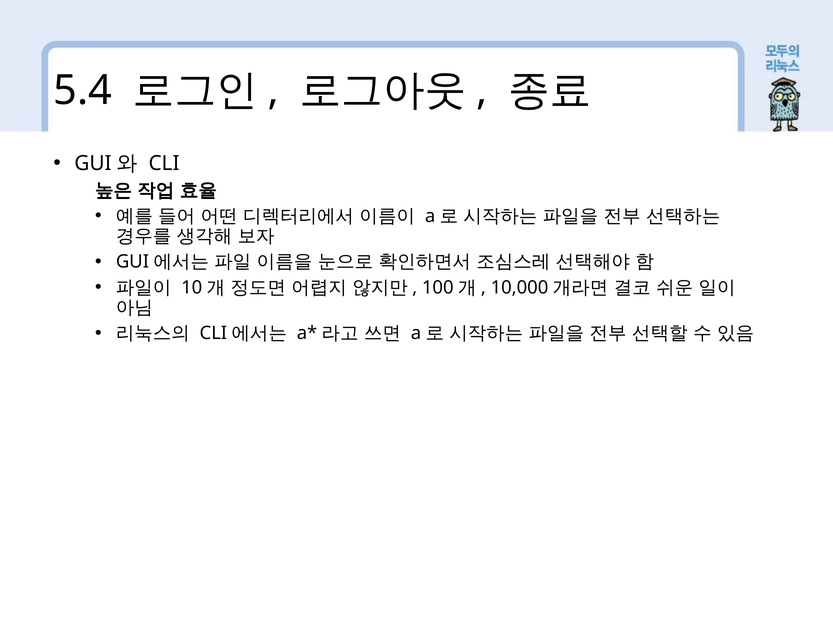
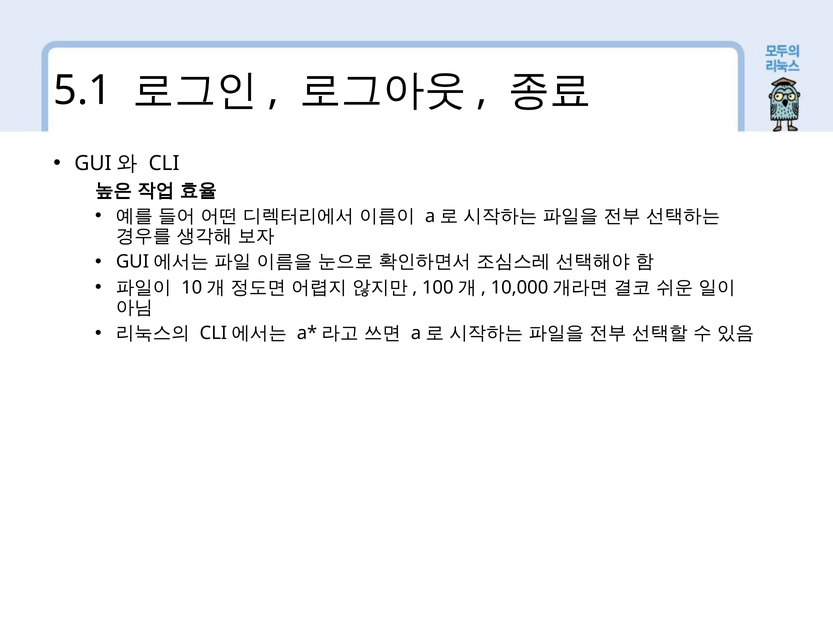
5.4: 5.4 -> 5.1 (83, 91)
